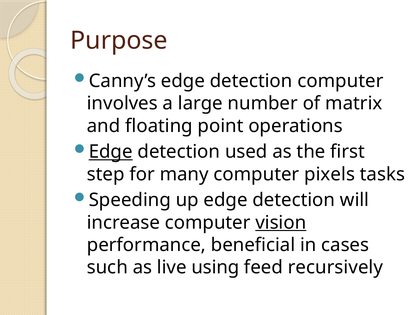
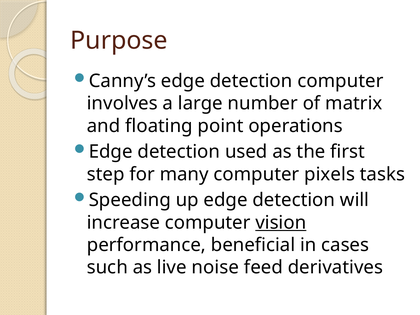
Edge underline: present -> none (111, 152)
using: using -> noise (215, 267)
recursively: recursively -> derivatives (335, 267)
